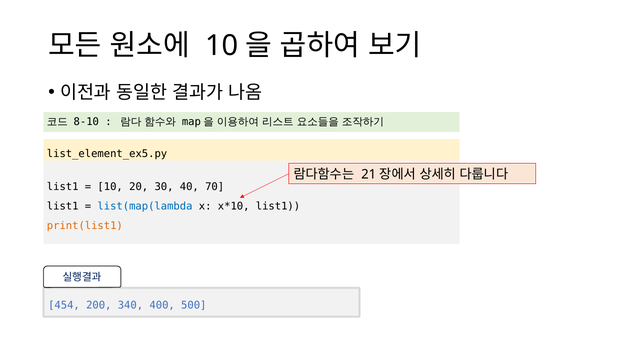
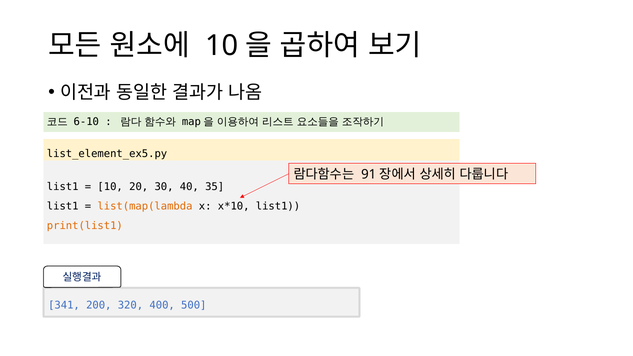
8-10: 8-10 -> 6-10 (86, 122)
21: 21 -> 91 (369, 175)
70: 70 -> 35 (215, 187)
list(map(lambda colour: blue -> orange (145, 206)
454: 454 -> 341 (64, 305)
340: 340 -> 320 (130, 305)
